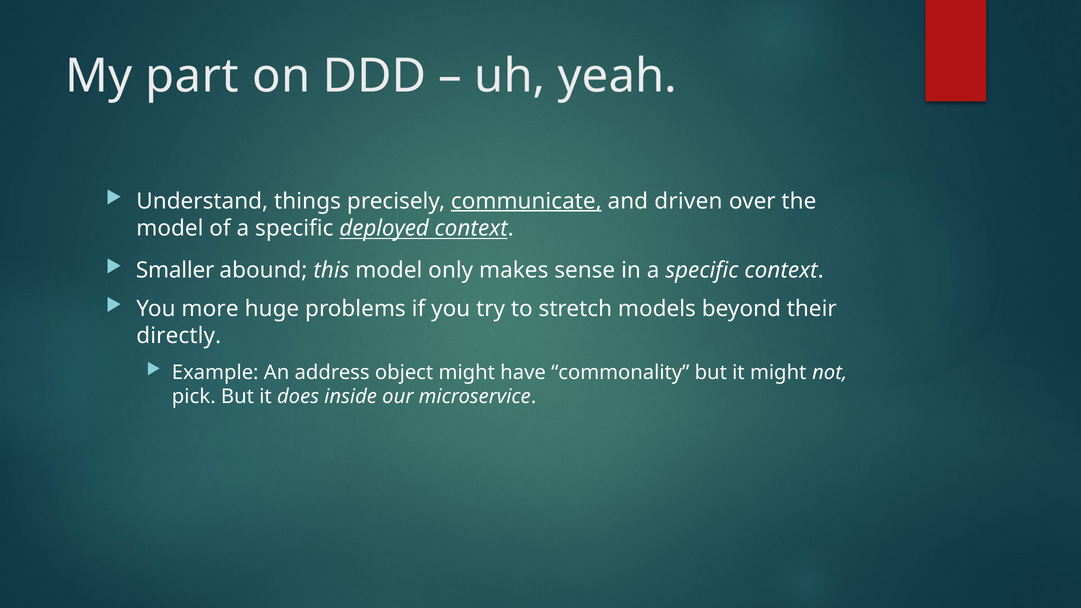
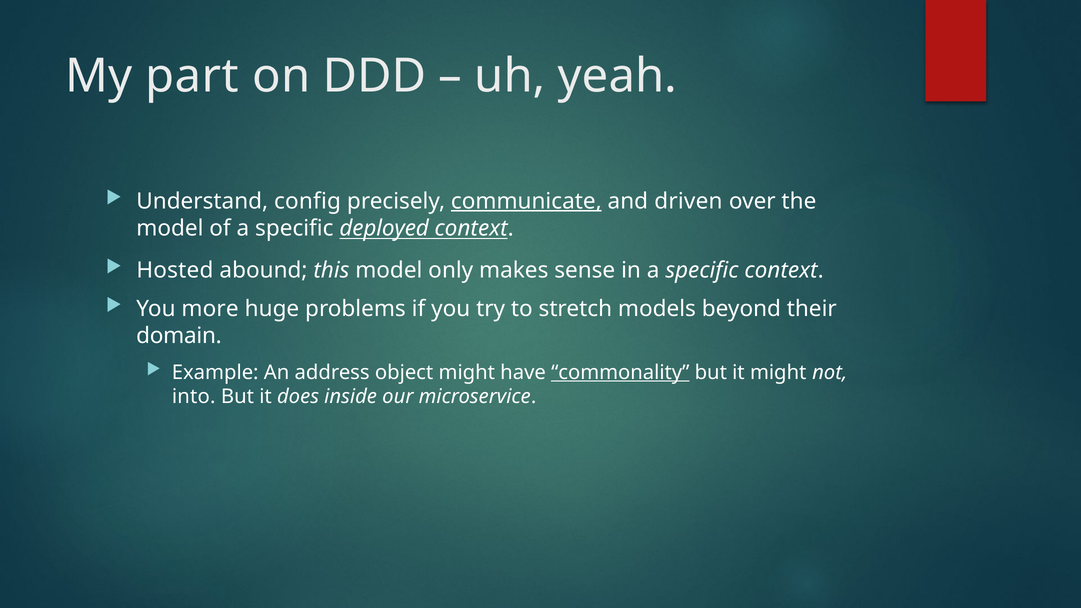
things: things -> config (307, 201)
Smaller: Smaller -> Hosted (175, 270)
directly: directly -> domain (179, 336)
commonality underline: none -> present (620, 372)
pick: pick -> into (194, 397)
